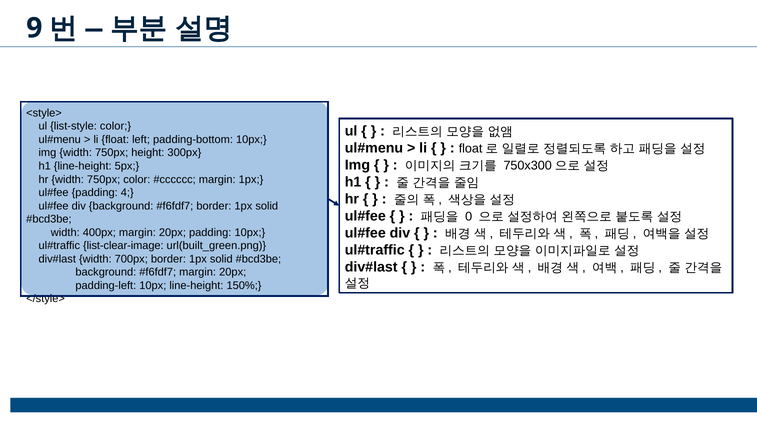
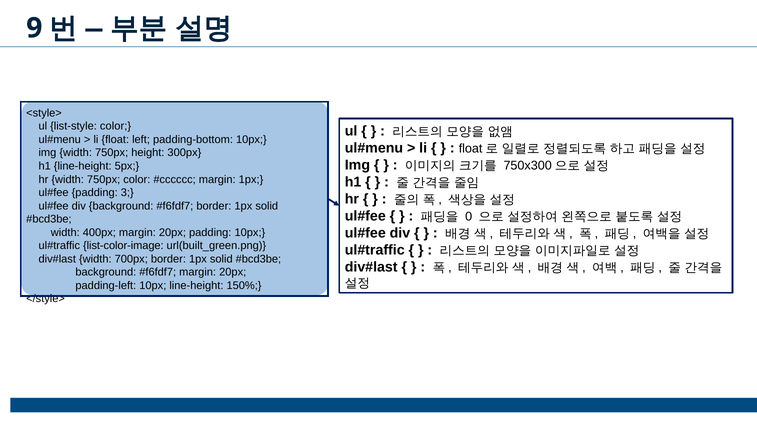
4: 4 -> 3 (127, 193)
list-clear-image: list-clear-image -> list-color-image (123, 246)
